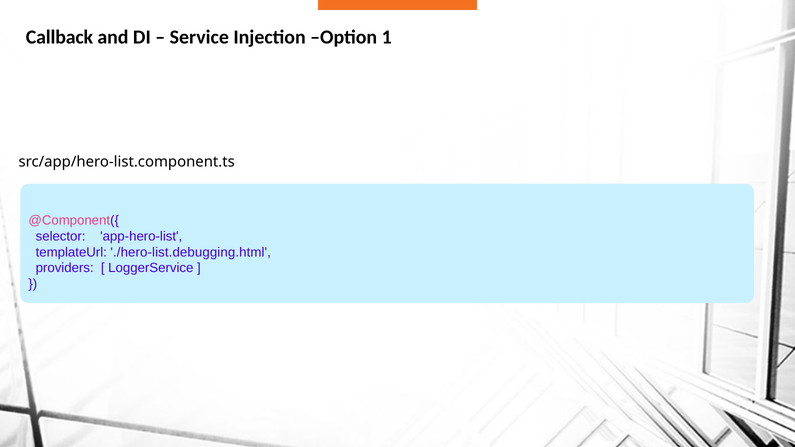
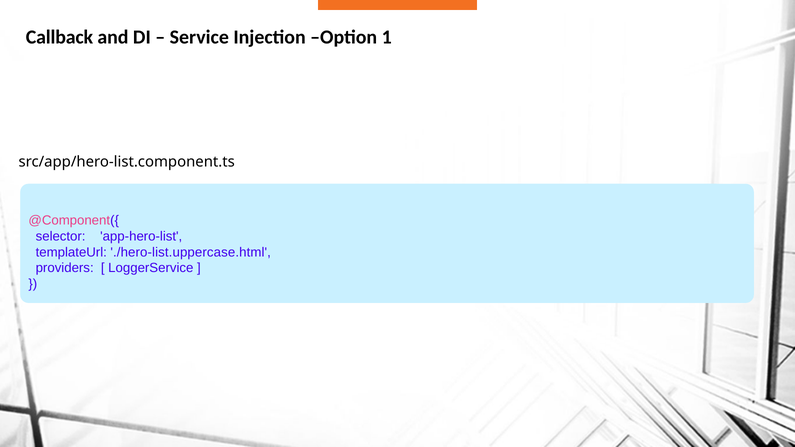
./hero-list.debugging.html: ./hero-list.debugging.html -> ./hero-list.uppercase.html (191, 252)
